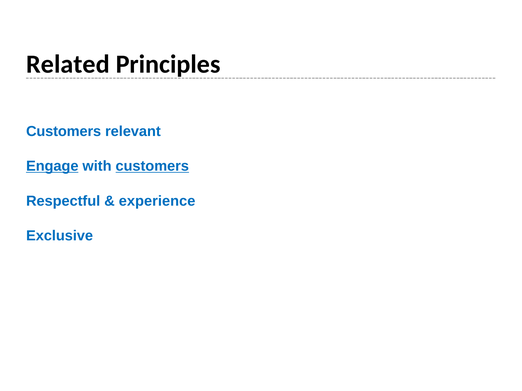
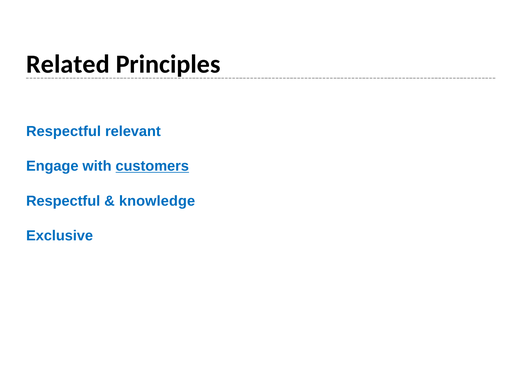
Customers: Customers -> Respectful (64, 132)
Engage underline: present -> none (52, 166)
experience: experience -> knowledge (157, 201)
